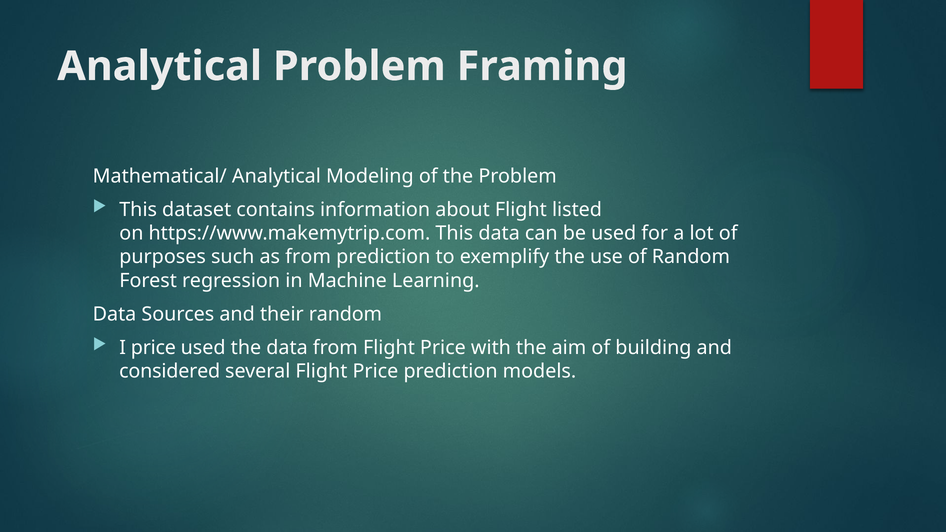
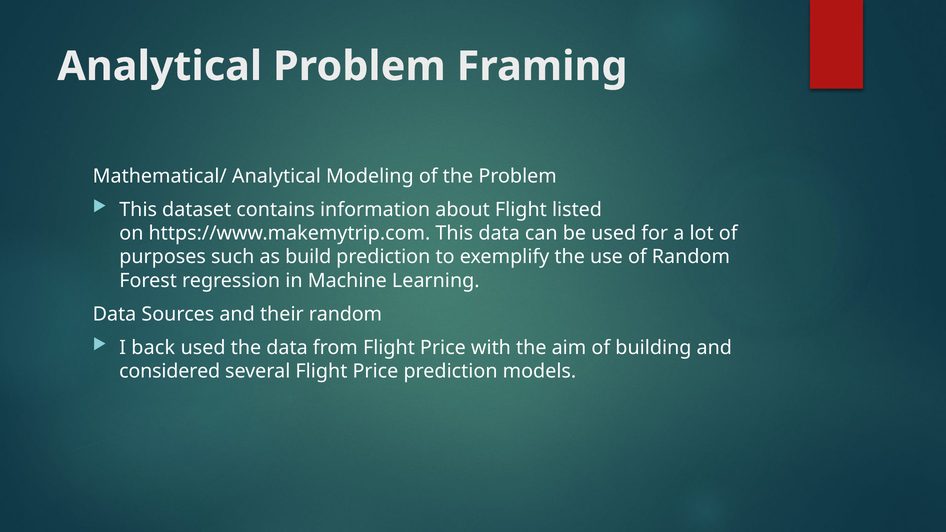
as from: from -> build (308, 257)
I price: price -> back (153, 348)
